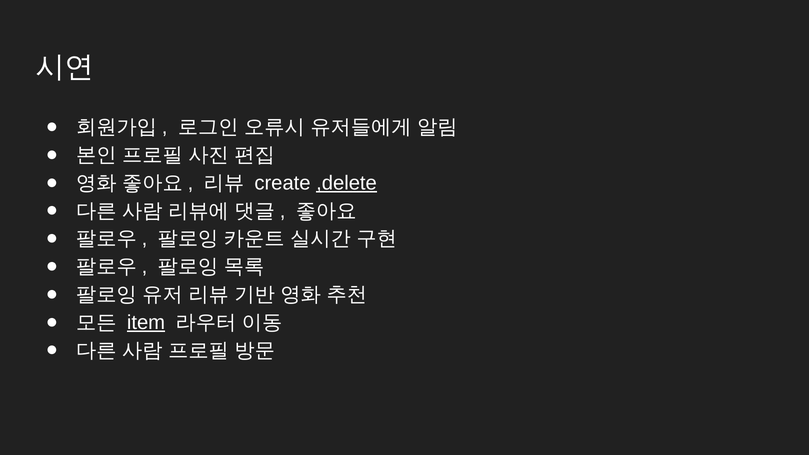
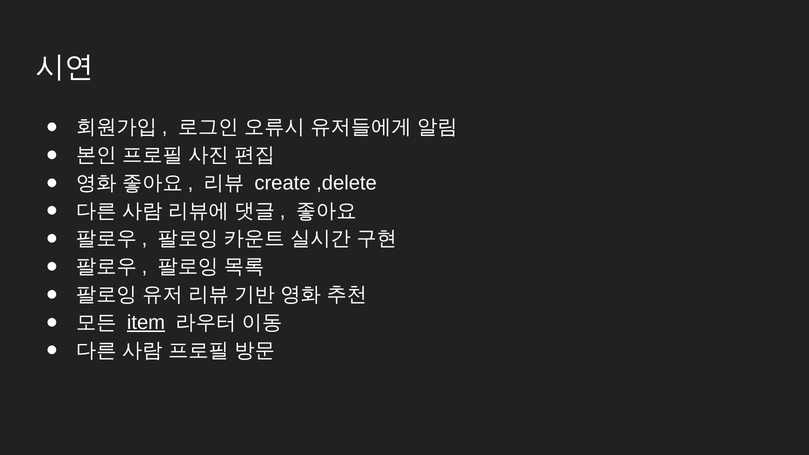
,delete underline: present -> none (347, 183)
